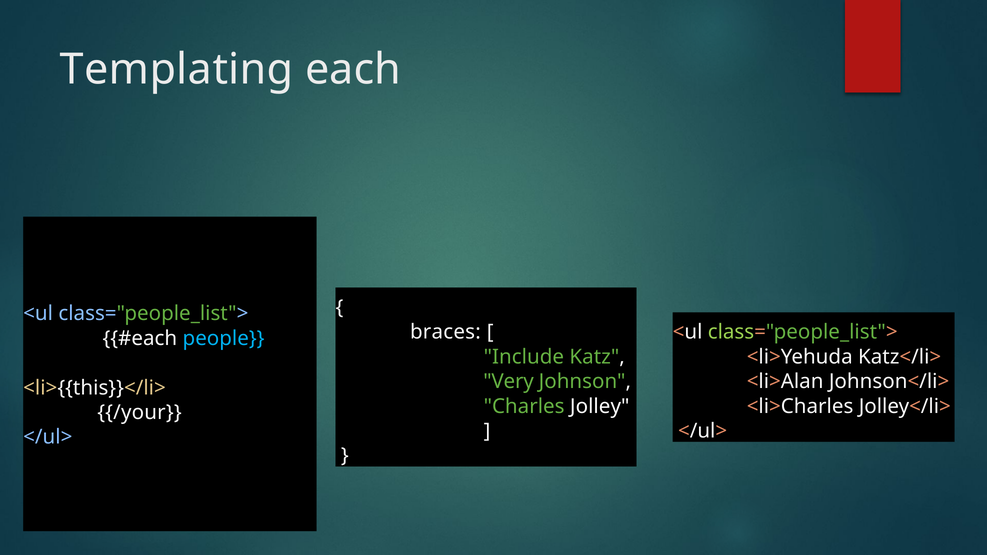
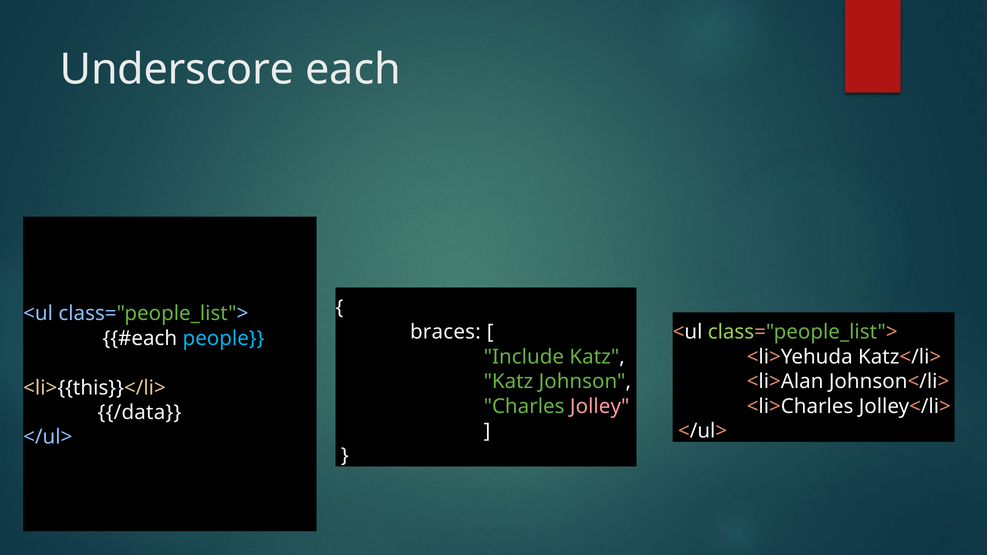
Templating: Templating -> Underscore (177, 69)
Very: Very -> Katz (508, 382)
Jolley colour: white -> pink (600, 406)
/your: /your -> /data (139, 413)
